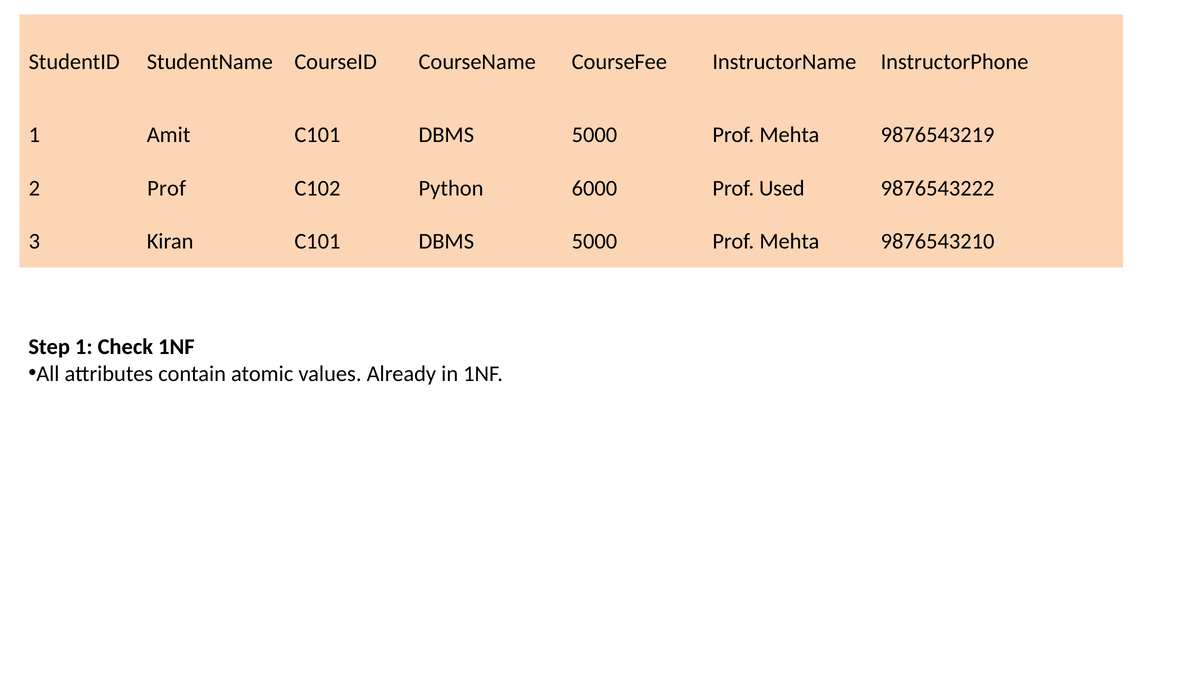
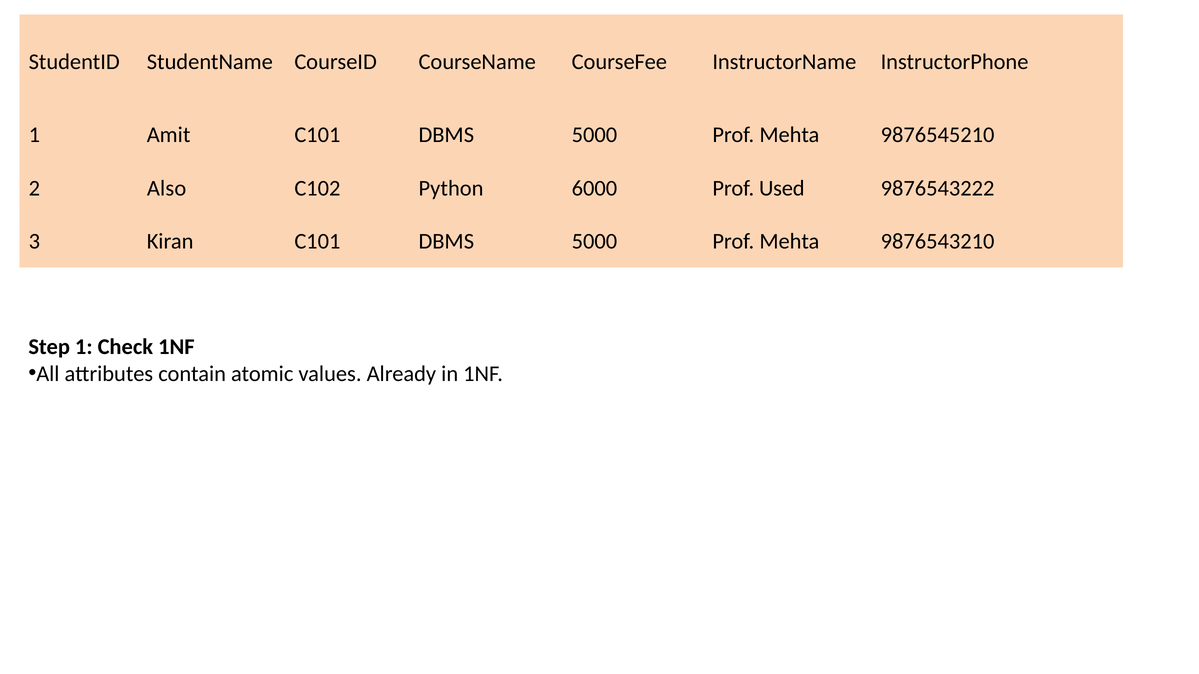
9876543219: 9876543219 -> 9876545210 (938, 135)
2 Prof: Prof -> Also (167, 188)
